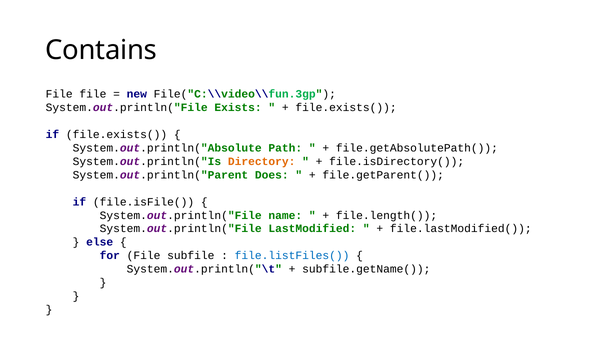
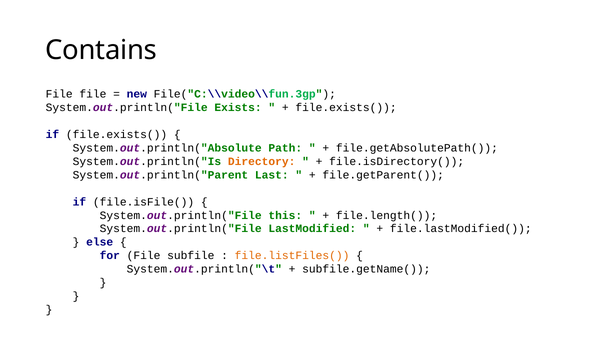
Does: Does -> Last (272, 175)
name: name -> this (285, 216)
file.listFiles( colour: blue -> orange (292, 256)
